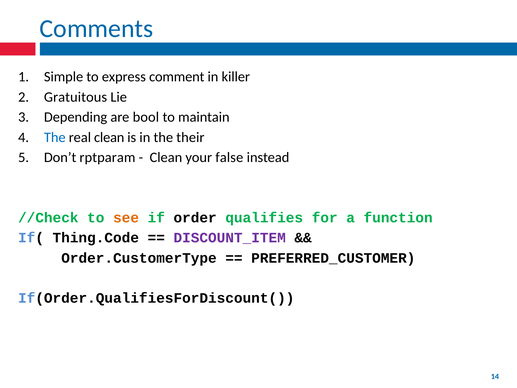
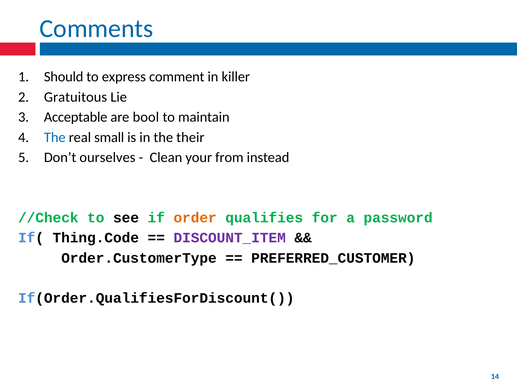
Simple: Simple -> Should (64, 77)
Depending: Depending -> Acceptable (76, 117)
real clean: clean -> small (109, 137)
rptparam: rptparam -> ourselves (107, 157)
false: false -> from (229, 157)
see colour: orange -> black (126, 218)
order colour: black -> orange (195, 218)
function: function -> password (398, 218)
